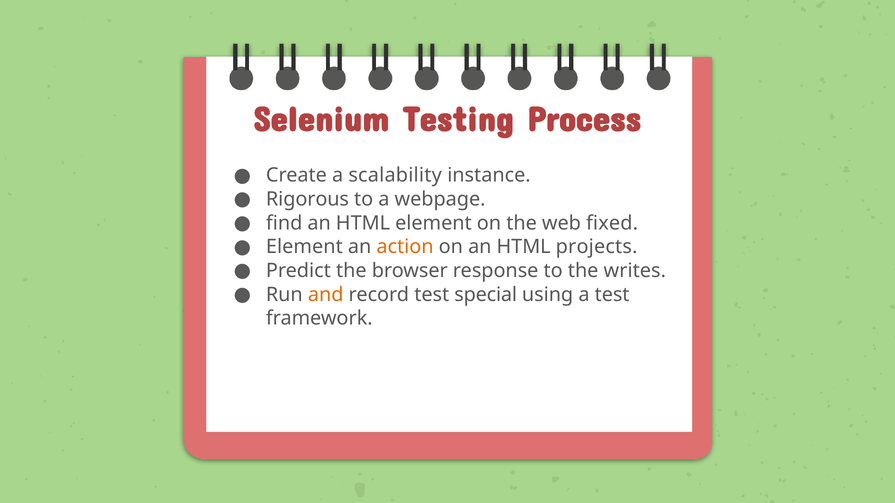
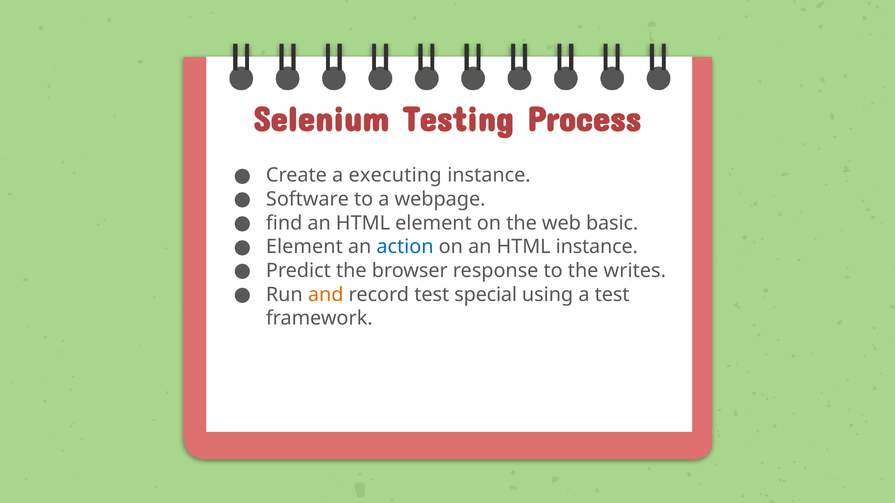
scalability: scalability -> executing (395, 176)
Rigorous: Rigorous -> Software (307, 199)
fixed: fixed -> basic (612, 223)
action colour: orange -> blue (405, 247)
HTML projects: projects -> instance (597, 247)
